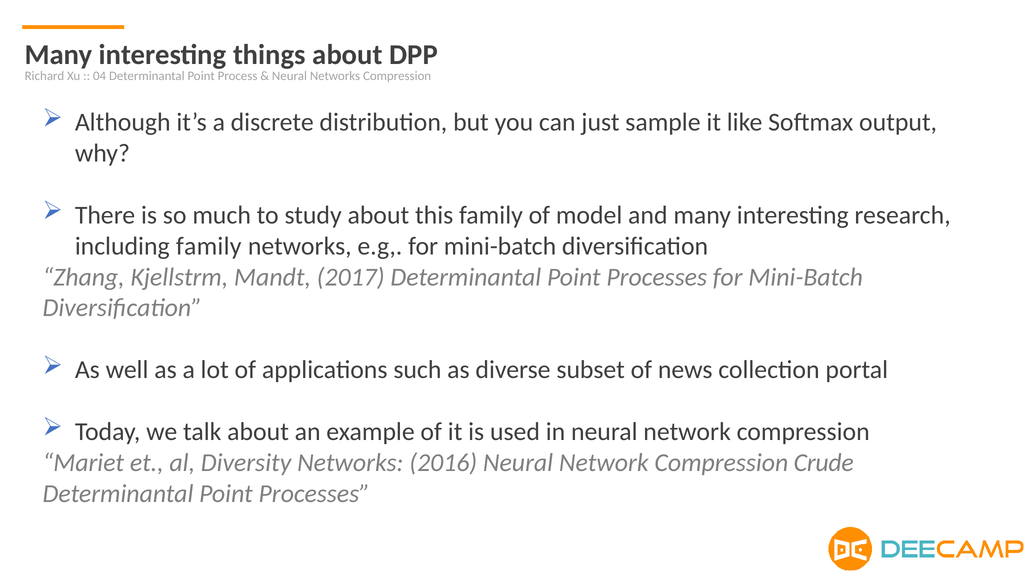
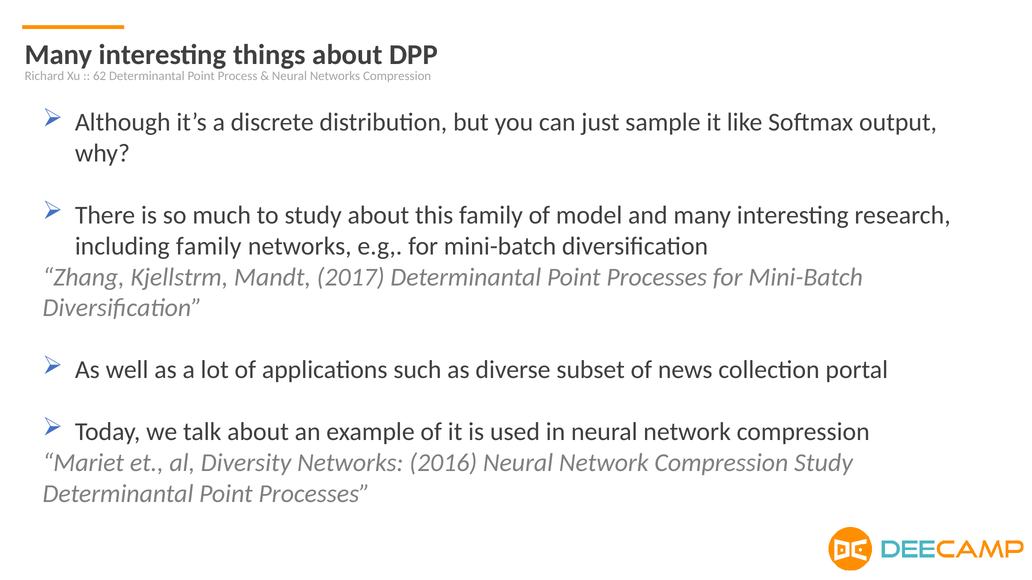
04: 04 -> 62 (100, 76)
Compression Crude: Crude -> Study (824, 463)
